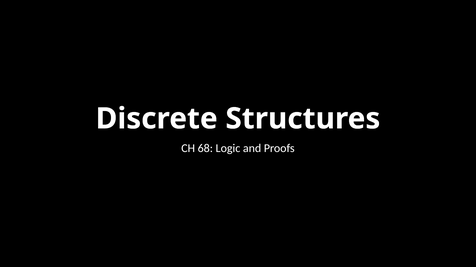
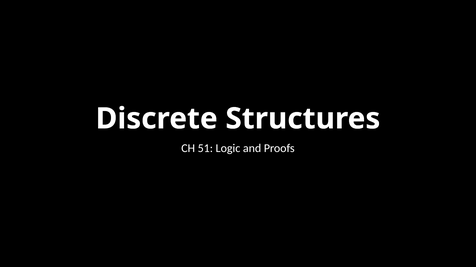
68: 68 -> 51 (205, 149)
